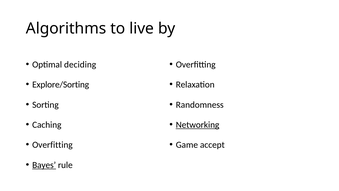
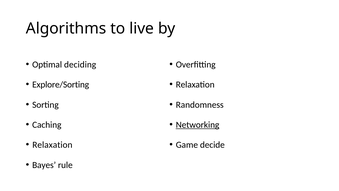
Overfitting: Overfitting -> Relaxation (52, 145)
accept: accept -> decide (212, 145)
Bayes underline: present -> none (44, 165)
